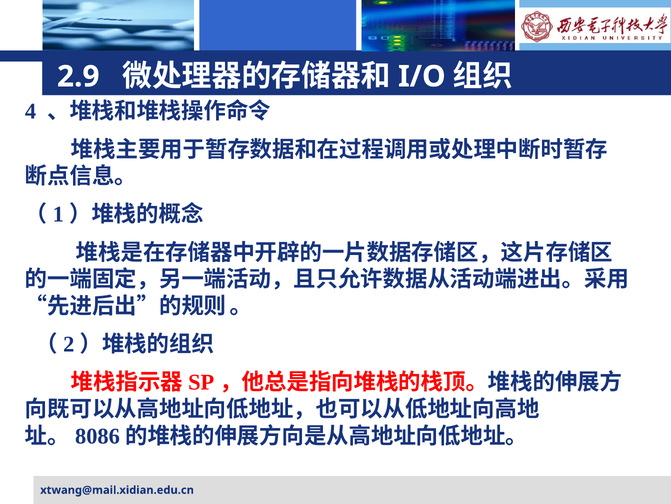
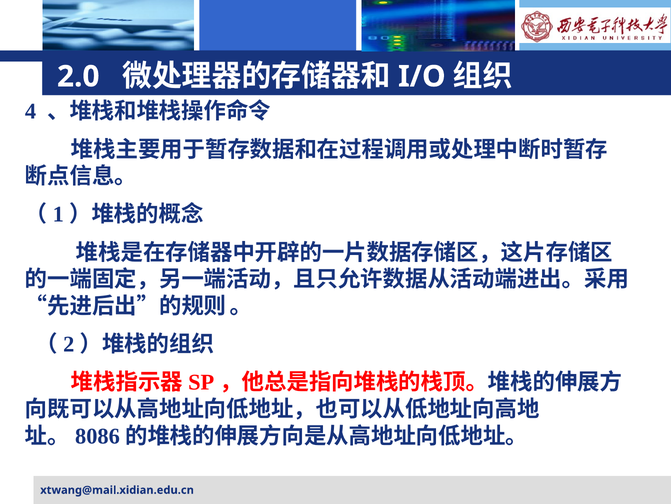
2.9: 2.9 -> 2.0 (78, 76)
